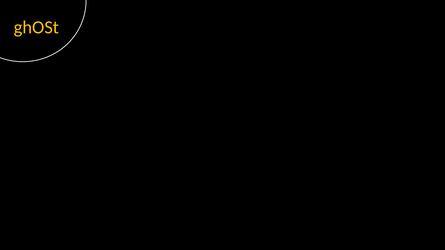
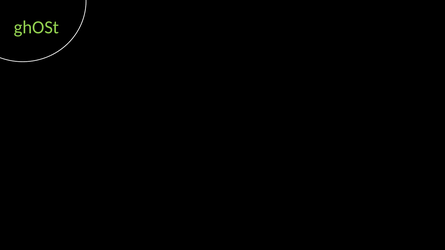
ghOSt colour: yellow -> light green (36, 28)
